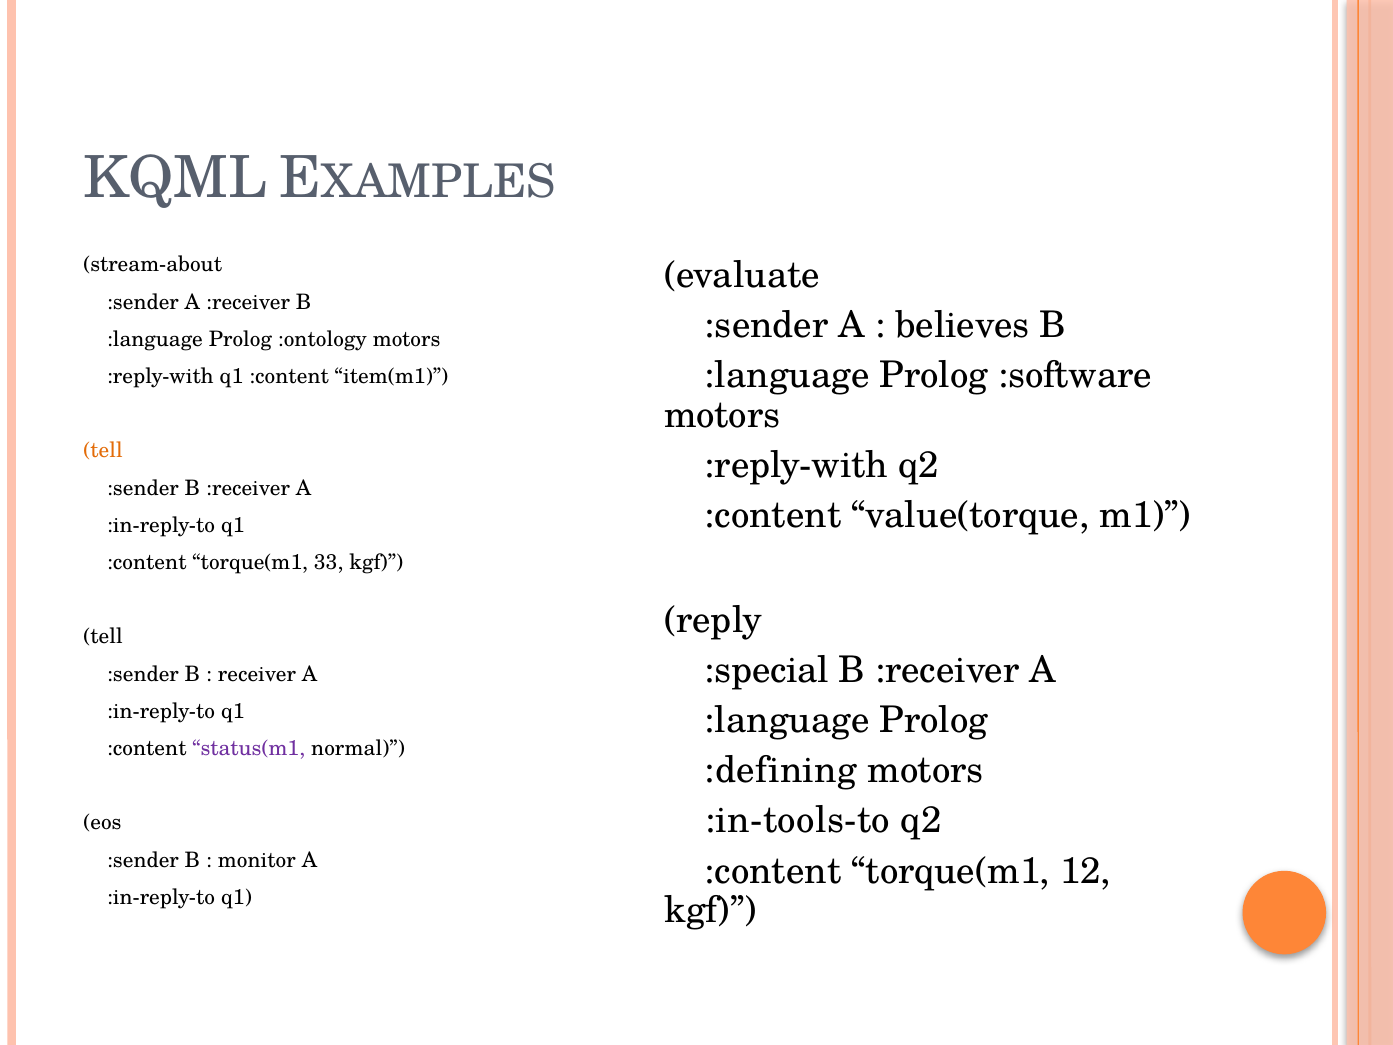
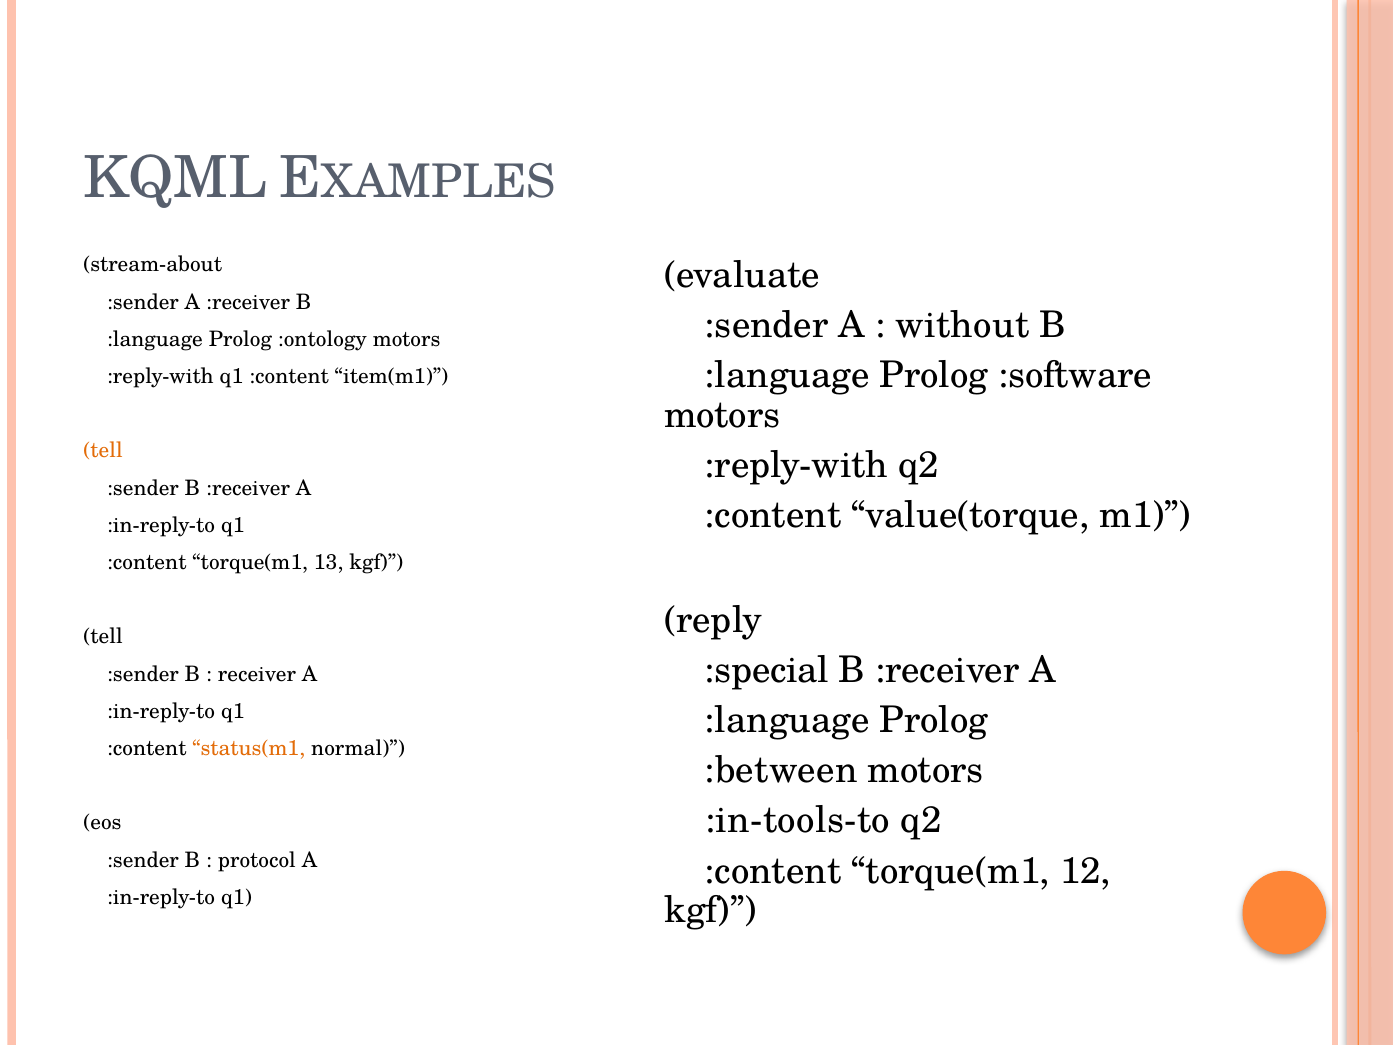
believes: believes -> without (963, 325)
33: 33 -> 13 (329, 562)
status(m1 colour: purple -> orange (249, 748)
:defining: :defining -> :between (781, 770)
monitor: monitor -> protocol (257, 860)
